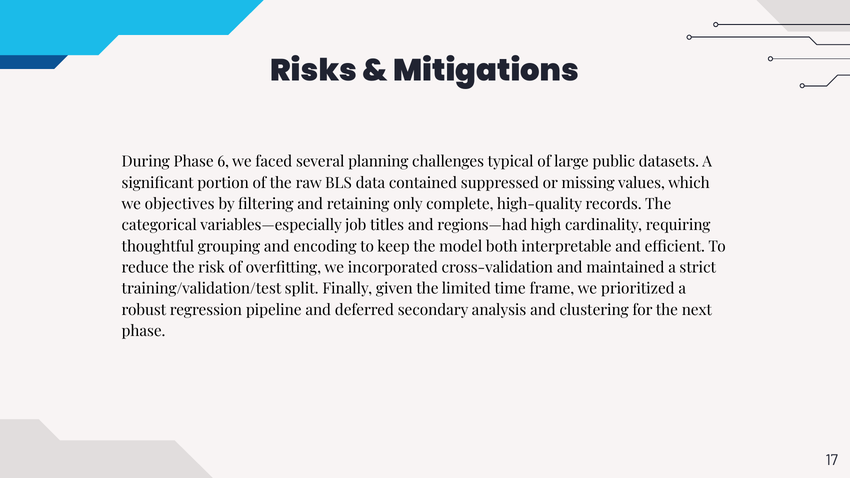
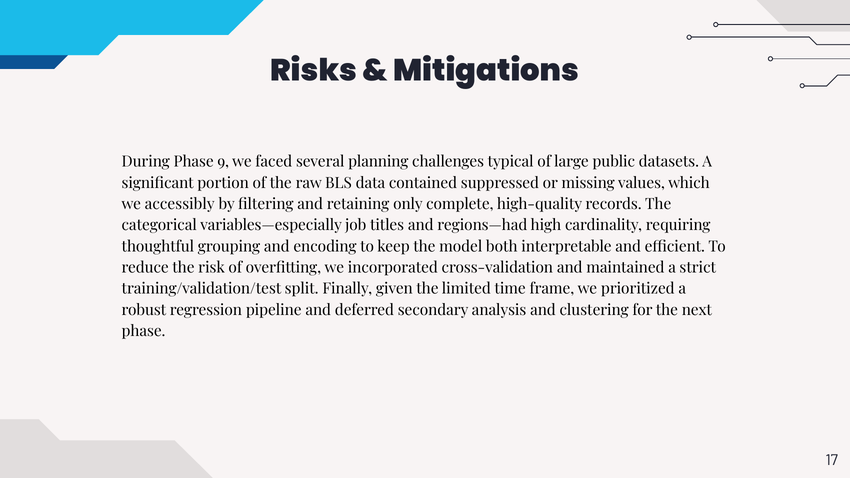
6: 6 -> 9 (223, 162)
objectives: objectives -> accessibly (180, 204)
